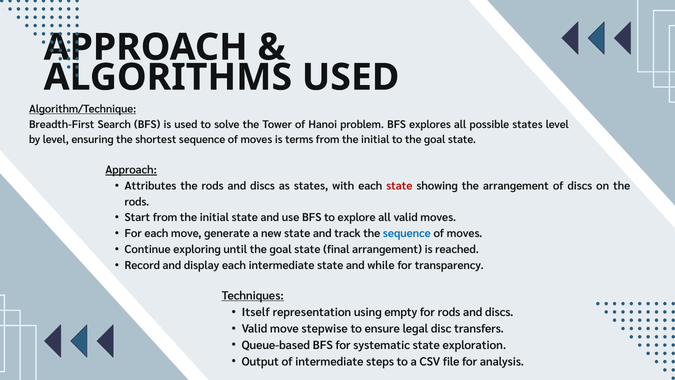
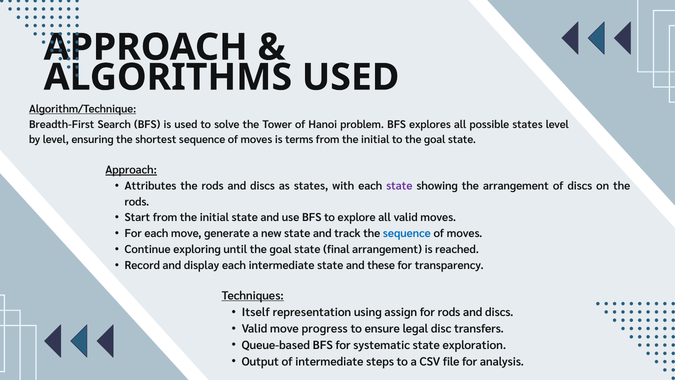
state colour: red -> purple (399, 186)
while: while -> these (381, 265)
empty: empty -> assign (401, 312)
stepwise: stepwise -> progress (325, 329)
